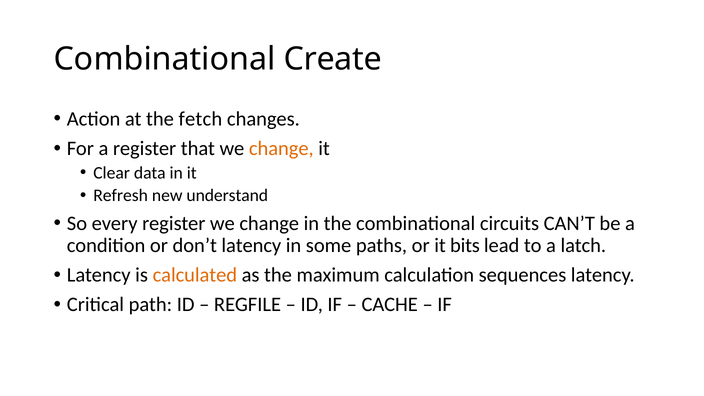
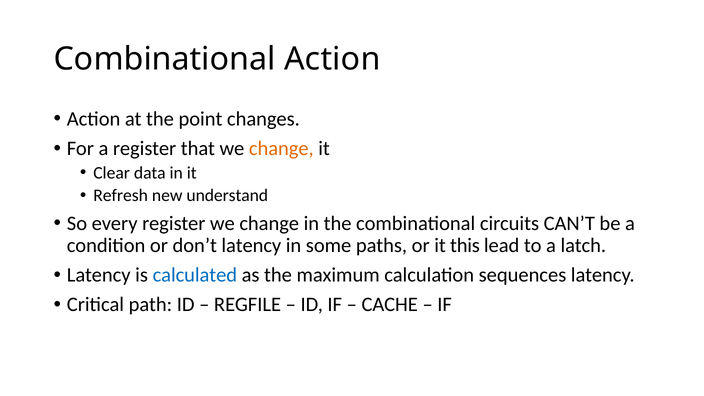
Combinational Create: Create -> Action (332, 59)
fetch: fetch -> point (200, 119)
bits: bits -> this (465, 246)
calculated colour: orange -> blue (195, 275)
